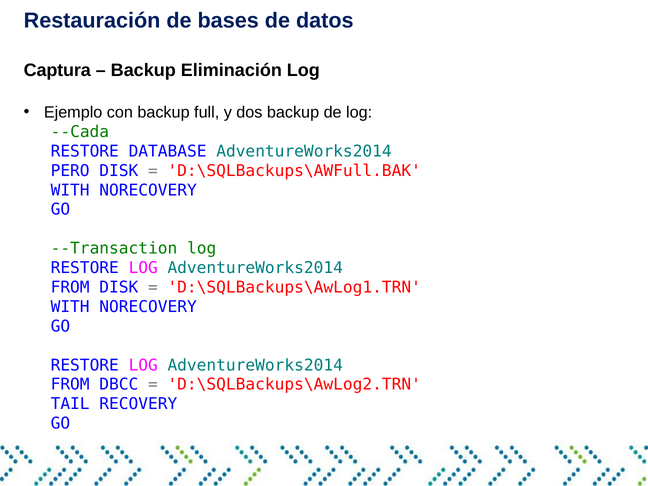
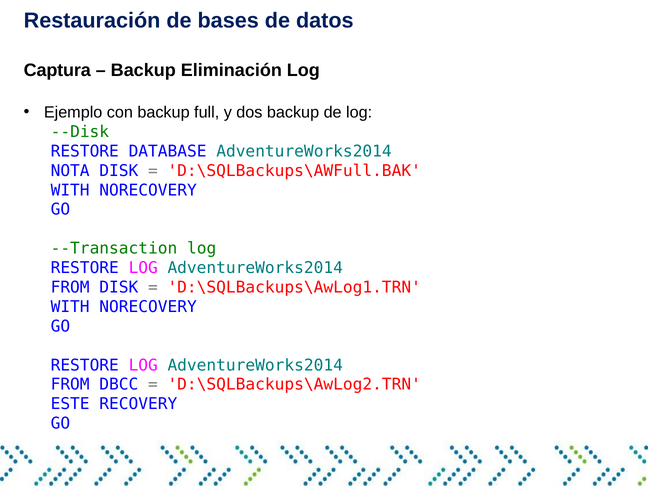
--Cada: --Cada -> --Disk (80, 132)
PERO: PERO -> NOTA (70, 171)
TAIL: TAIL -> ESTE (70, 404)
